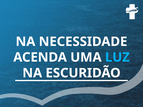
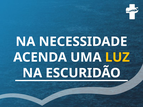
LUZ colour: light blue -> yellow (117, 57)
